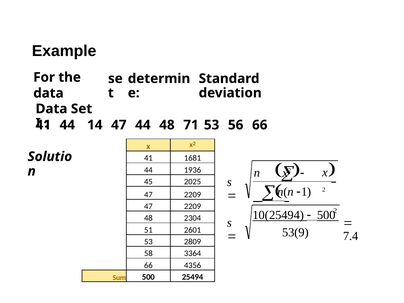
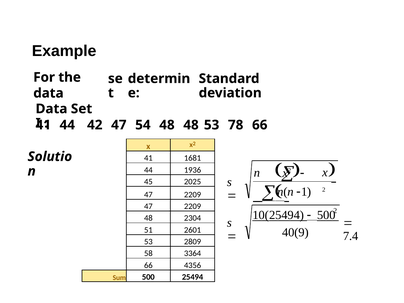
14: 14 -> 42 (95, 125)
47 44: 44 -> 54 (143, 125)
48 71: 71 -> 48 (191, 125)
56: 56 -> 78 (236, 125)
53(9: 53(9 -> 40(9 (295, 232)
